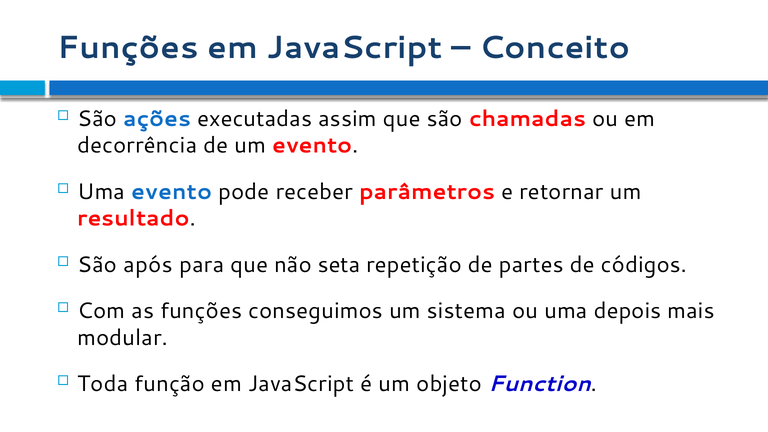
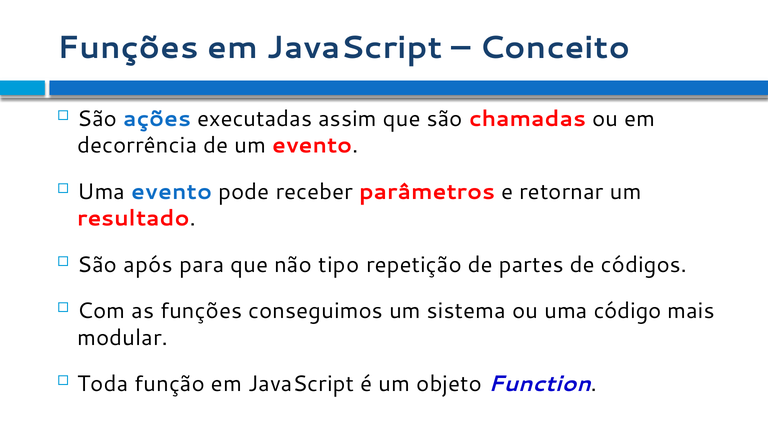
seta: seta -> tipo (339, 265)
depois: depois -> código (628, 311)
